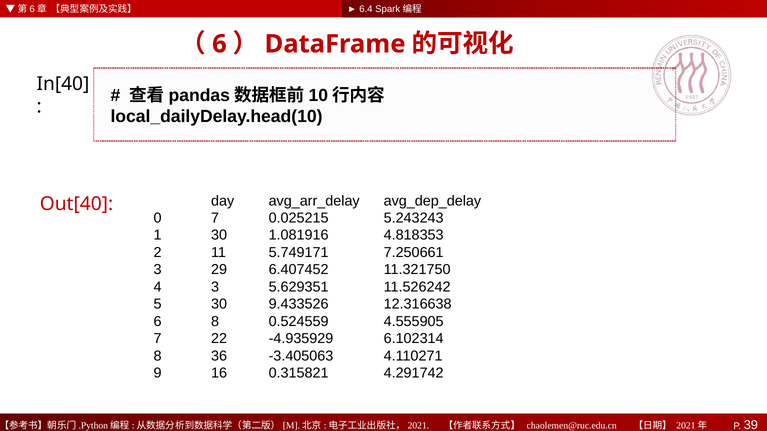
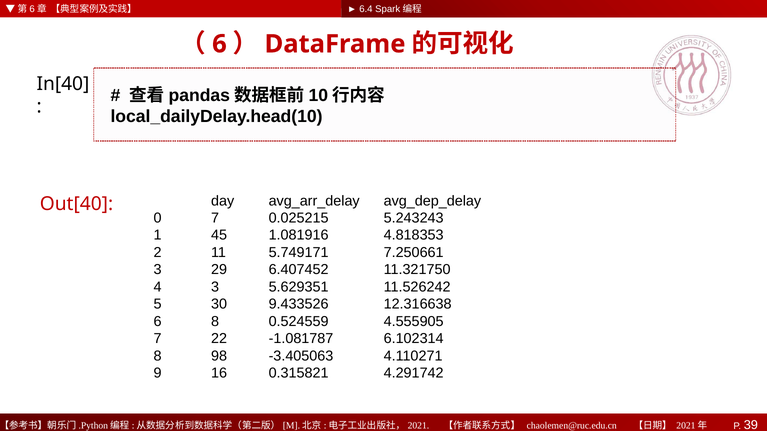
1 30: 30 -> 45 (219, 235)
-4.935929: -4.935929 -> -1.081787 (301, 339)
36: 36 -> 98 (219, 356)
